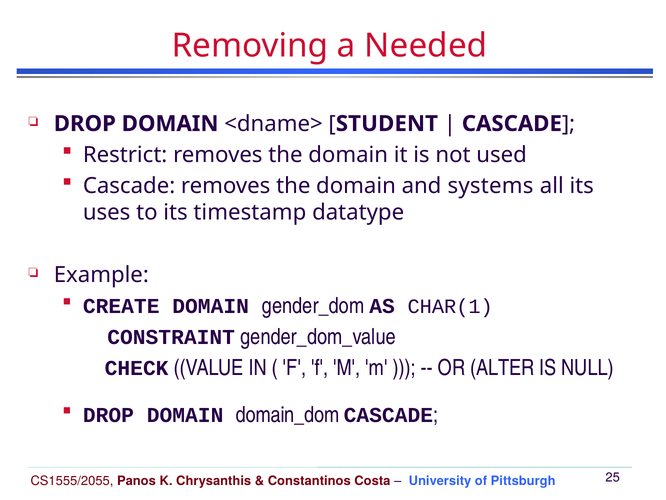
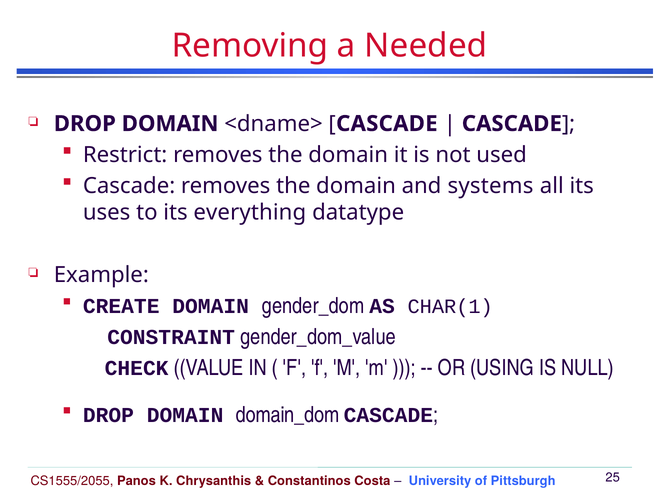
STUDENT: STUDENT -> CASCADE (387, 124)
timestamp: timestamp -> everything (250, 212)
ALTER: ALTER -> USING (502, 368)
